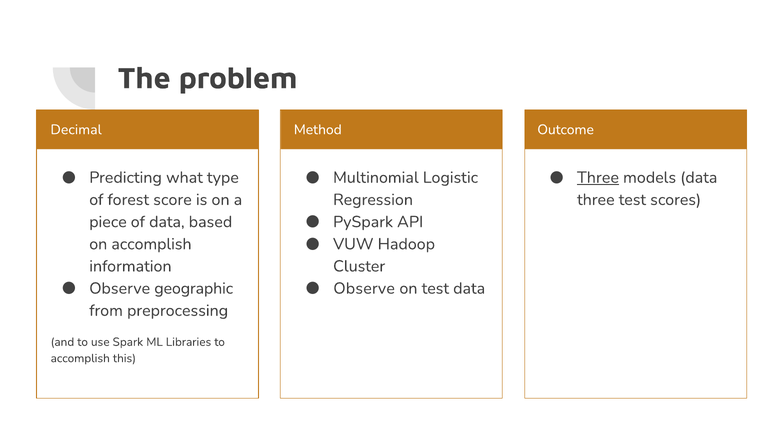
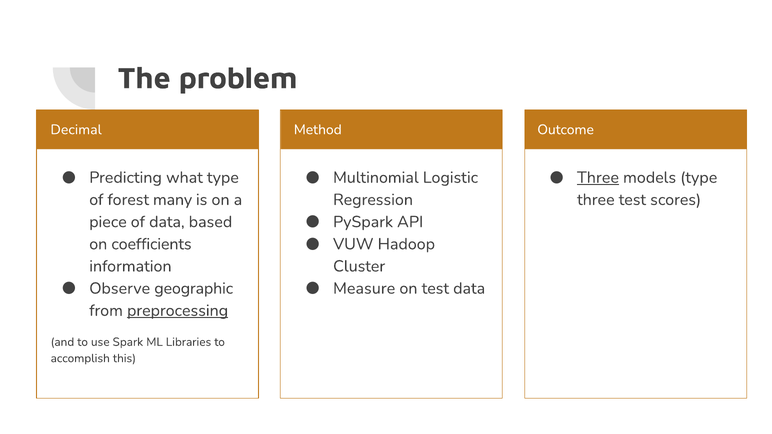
models data: data -> type (699, 178)
score: score -> many (173, 200)
on accomplish: accomplish -> coefficients (151, 244)
Observe: Observe -> Measure (364, 289)
preprocessing underline: none -> present (178, 311)
